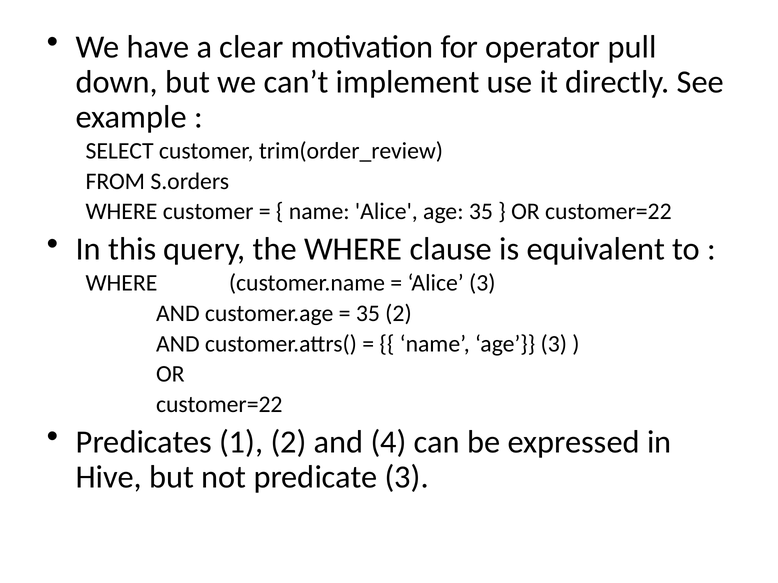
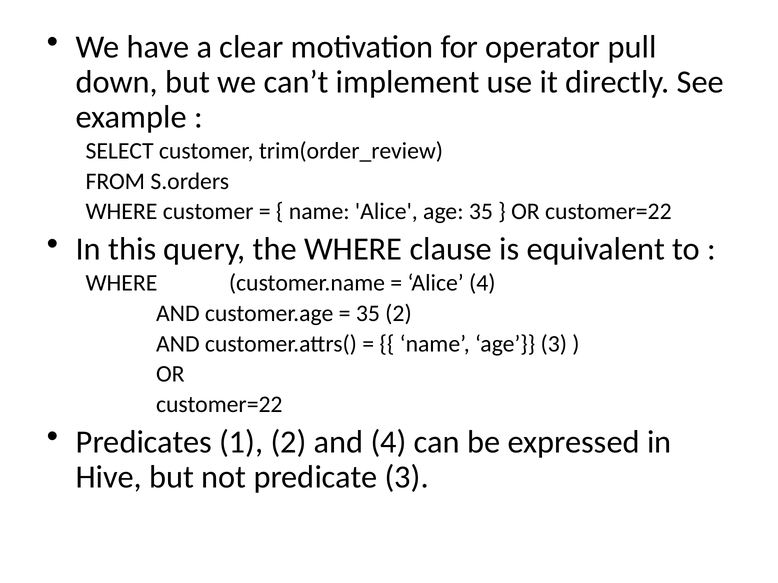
Alice 3: 3 -> 4 (482, 283)
